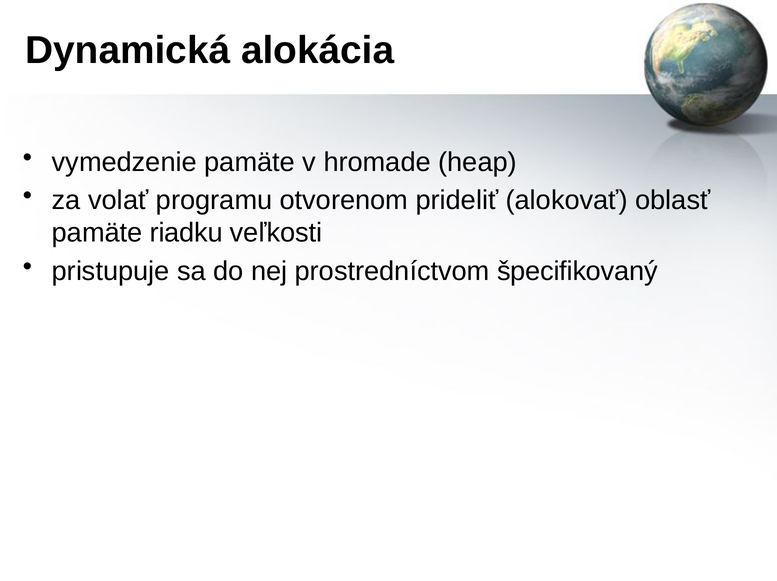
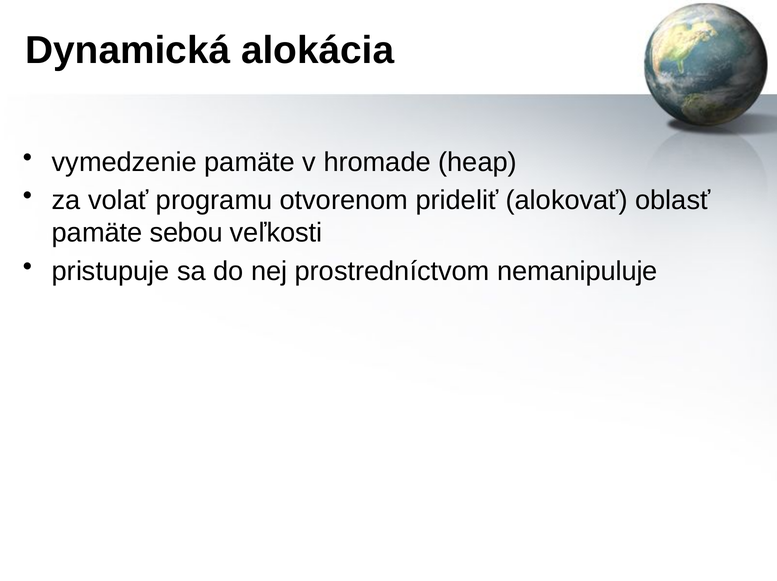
riadku: riadku -> sebou (186, 233)
špecifikovaný: špecifikovaný -> nemanipuluje (577, 271)
